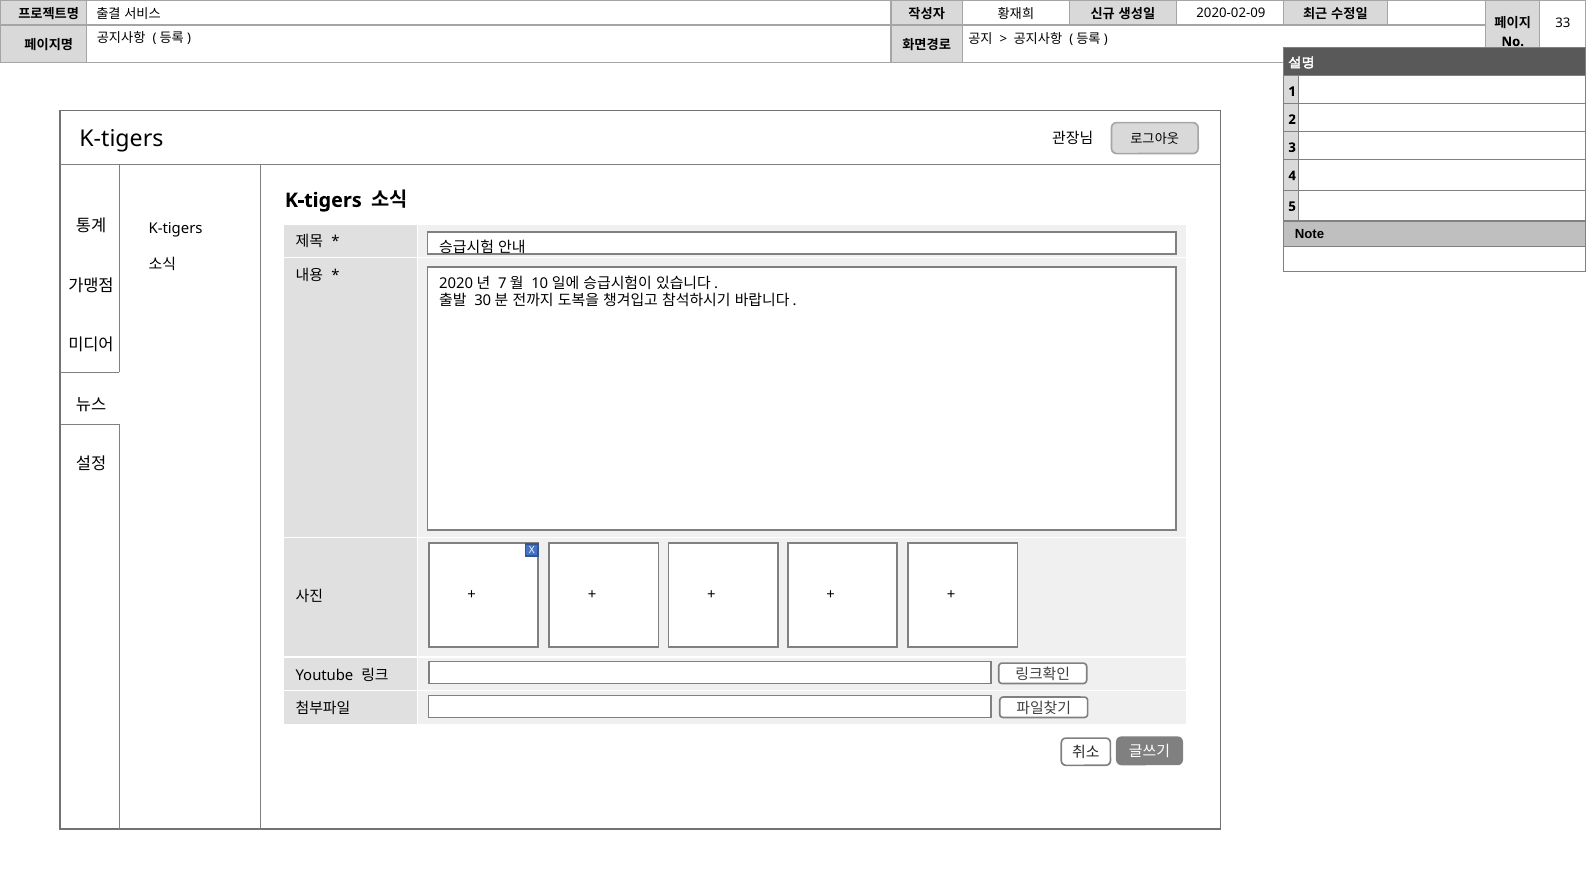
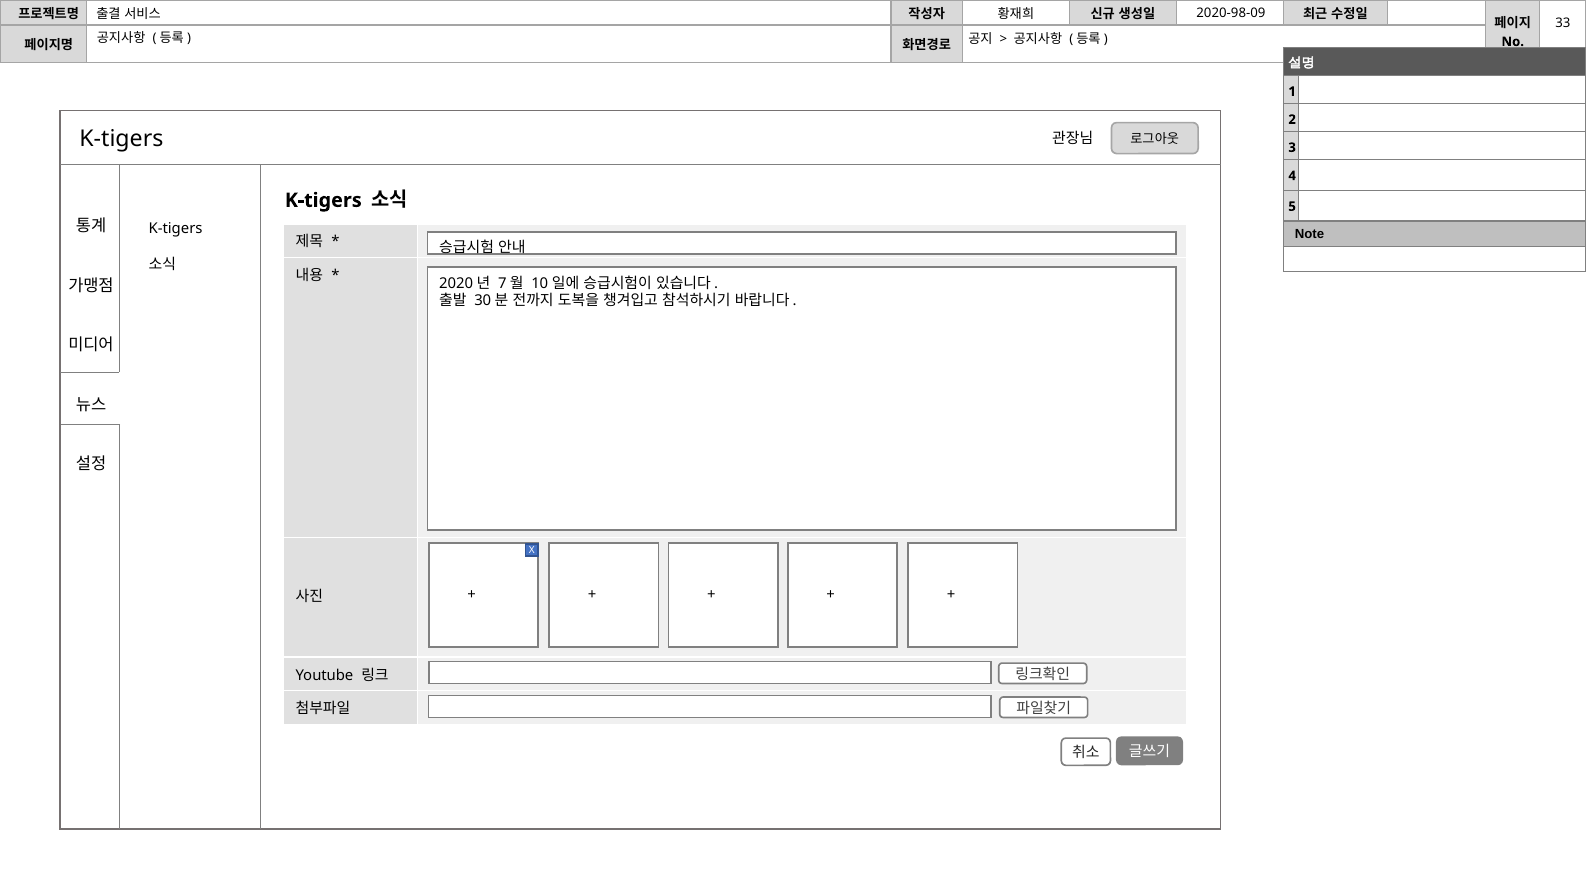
2020-02-09: 2020-02-09 -> 2020-98-09 (1231, 13)
